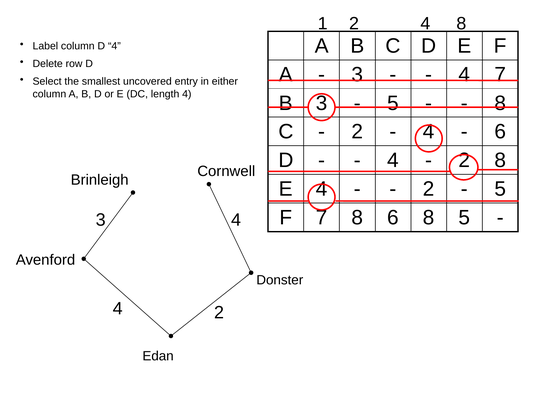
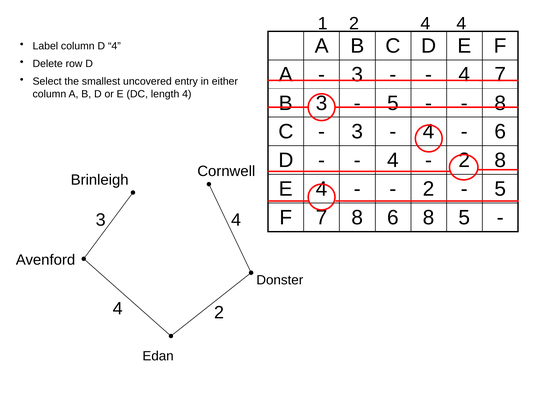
1 2 8: 8 -> 4 (461, 24)
2: 2 -> 3 (357, 132)
